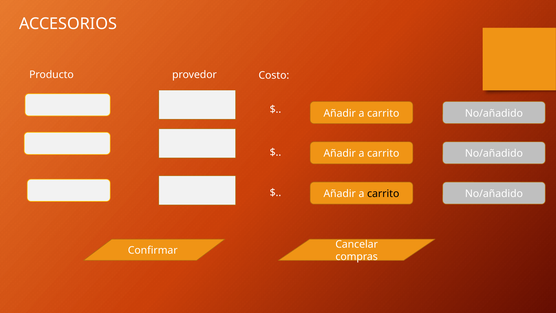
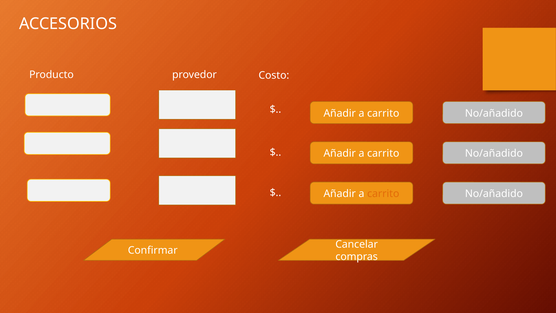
carrito colour: black -> orange (383, 194)
